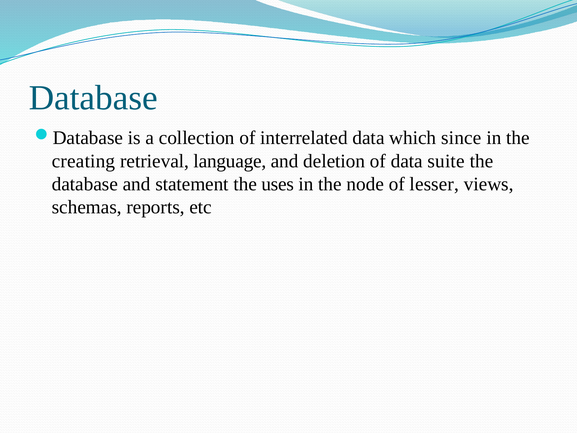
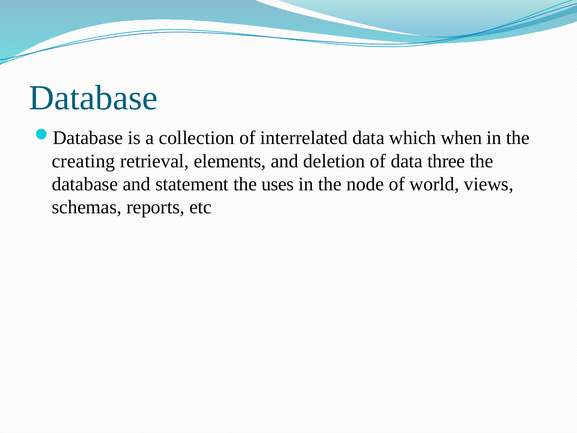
since: since -> when (461, 138)
language: language -> elements (230, 161)
suite: suite -> three (446, 161)
lesser: lesser -> world (434, 184)
